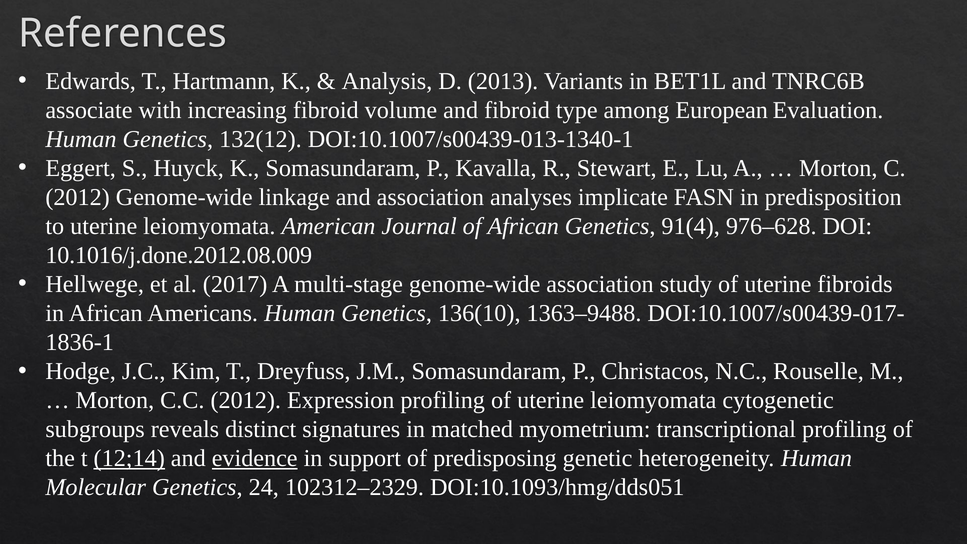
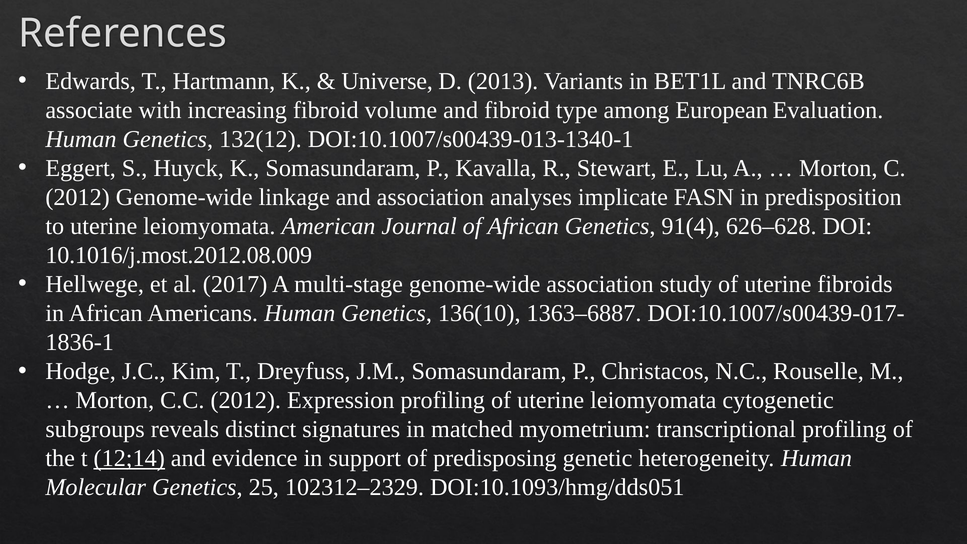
Analysis: Analysis -> Universe (387, 81)
976–628: 976–628 -> 626–628 (771, 226)
10.1016/j.done.2012.08.009: 10.1016/j.done.2012.08.009 -> 10.1016/j.most.2012.08.009 (179, 255)
1363–9488: 1363–9488 -> 1363–6887 (584, 313)
evidence underline: present -> none (255, 458)
24: 24 -> 25 (264, 487)
